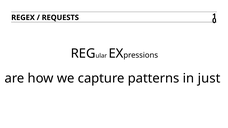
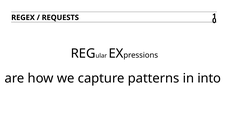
just: just -> into (209, 78)
